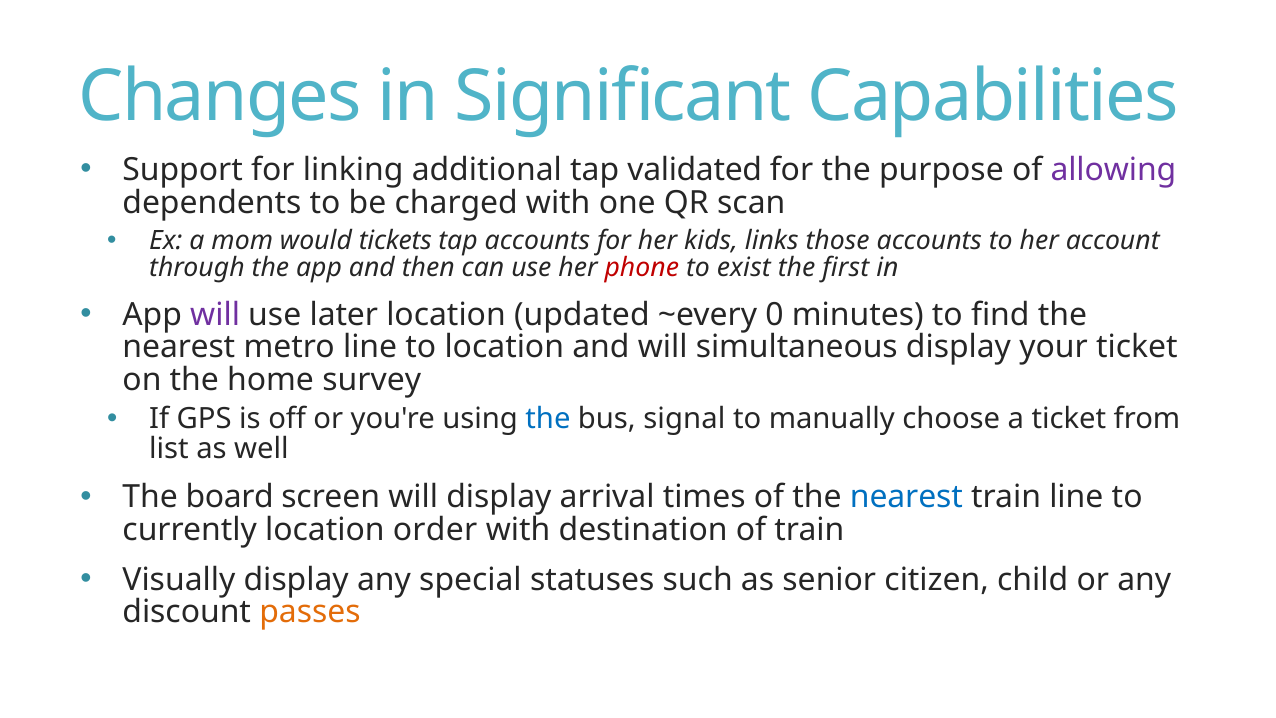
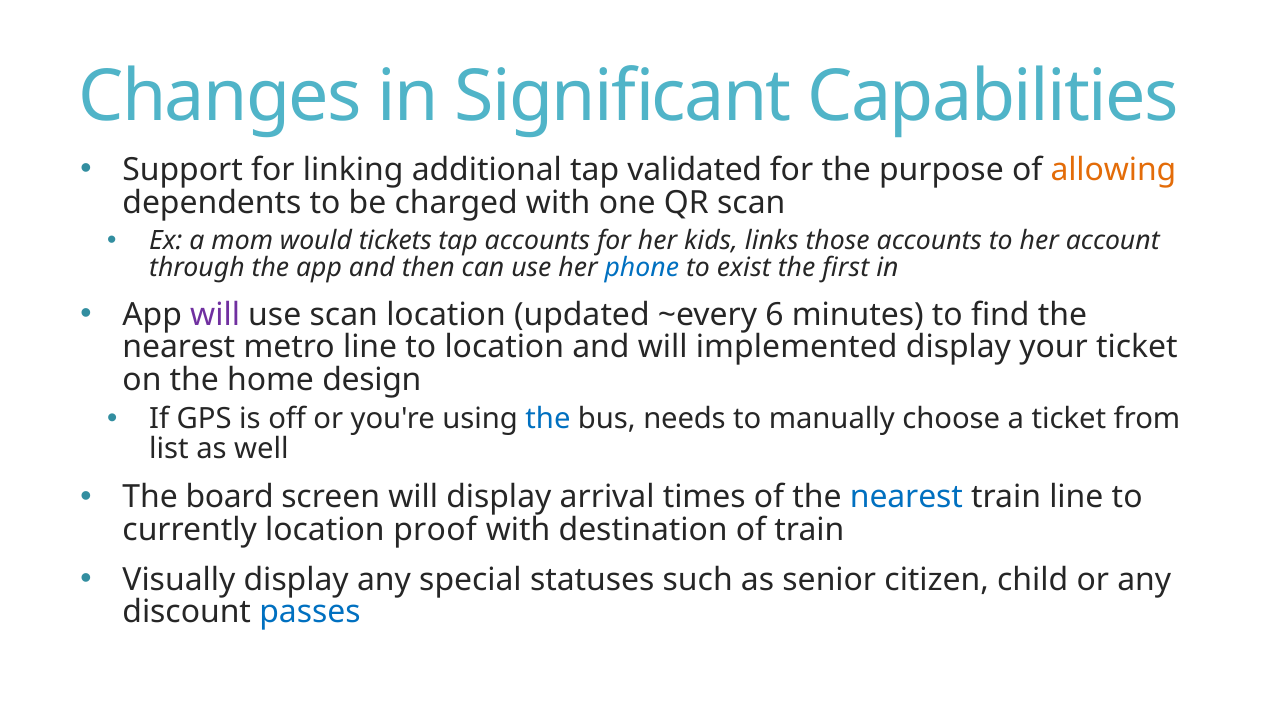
allowing colour: purple -> orange (1113, 170)
phone colour: red -> blue (642, 268)
use later: later -> scan (344, 315)
0: 0 -> 6 (775, 315)
simultaneous: simultaneous -> implemented (797, 347)
survey: survey -> design (372, 380)
signal: signal -> needs (684, 419)
order: order -> proof (435, 530)
passes colour: orange -> blue (310, 612)
